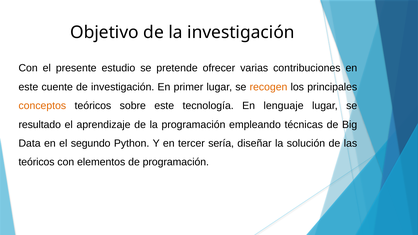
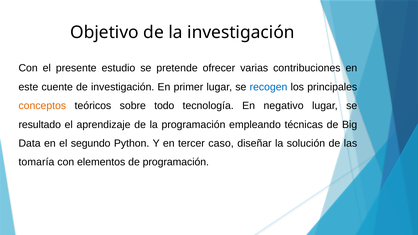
recogen colour: orange -> blue (268, 87)
sobre este: este -> todo (164, 106)
lenguaje: lenguaje -> negativo (284, 106)
sería: sería -> caso (221, 143)
teóricos: teóricos -> tomaría (36, 162)
